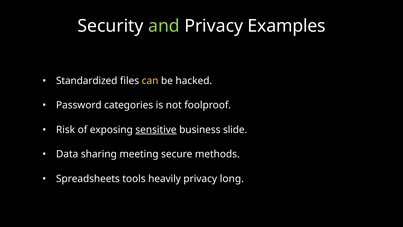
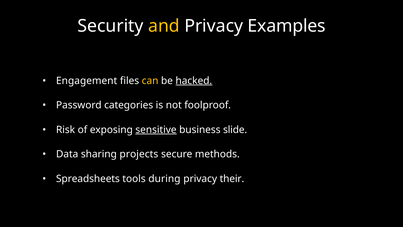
and colour: light green -> yellow (164, 26)
Standardized: Standardized -> Engagement (87, 81)
hacked underline: none -> present (194, 81)
meeting: meeting -> projects (139, 154)
heavily: heavily -> during (164, 179)
long: long -> their (232, 179)
